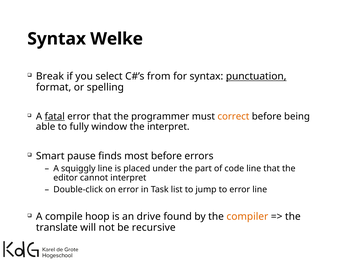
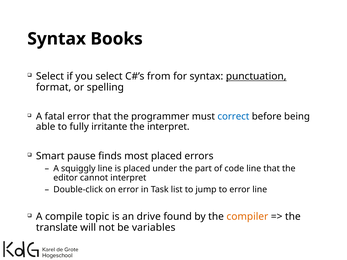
Welke: Welke -> Books (117, 39)
Break: Break -> Select (50, 76)
fatal underline: present -> none (55, 117)
correct colour: orange -> blue (233, 117)
window: window -> irritante (109, 127)
most before: before -> placed (166, 156)
hoop: hoop -> topic (97, 217)
recursive: recursive -> variables (154, 228)
